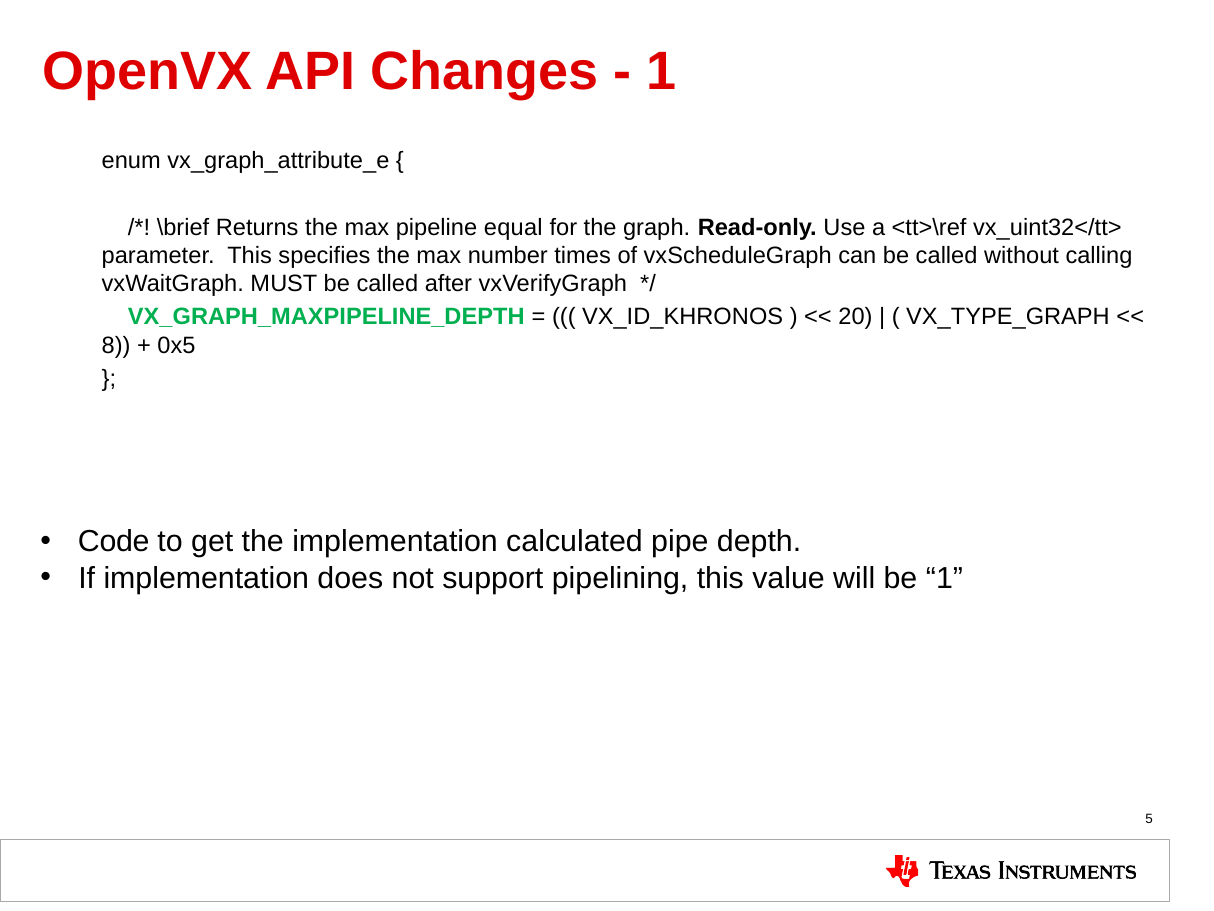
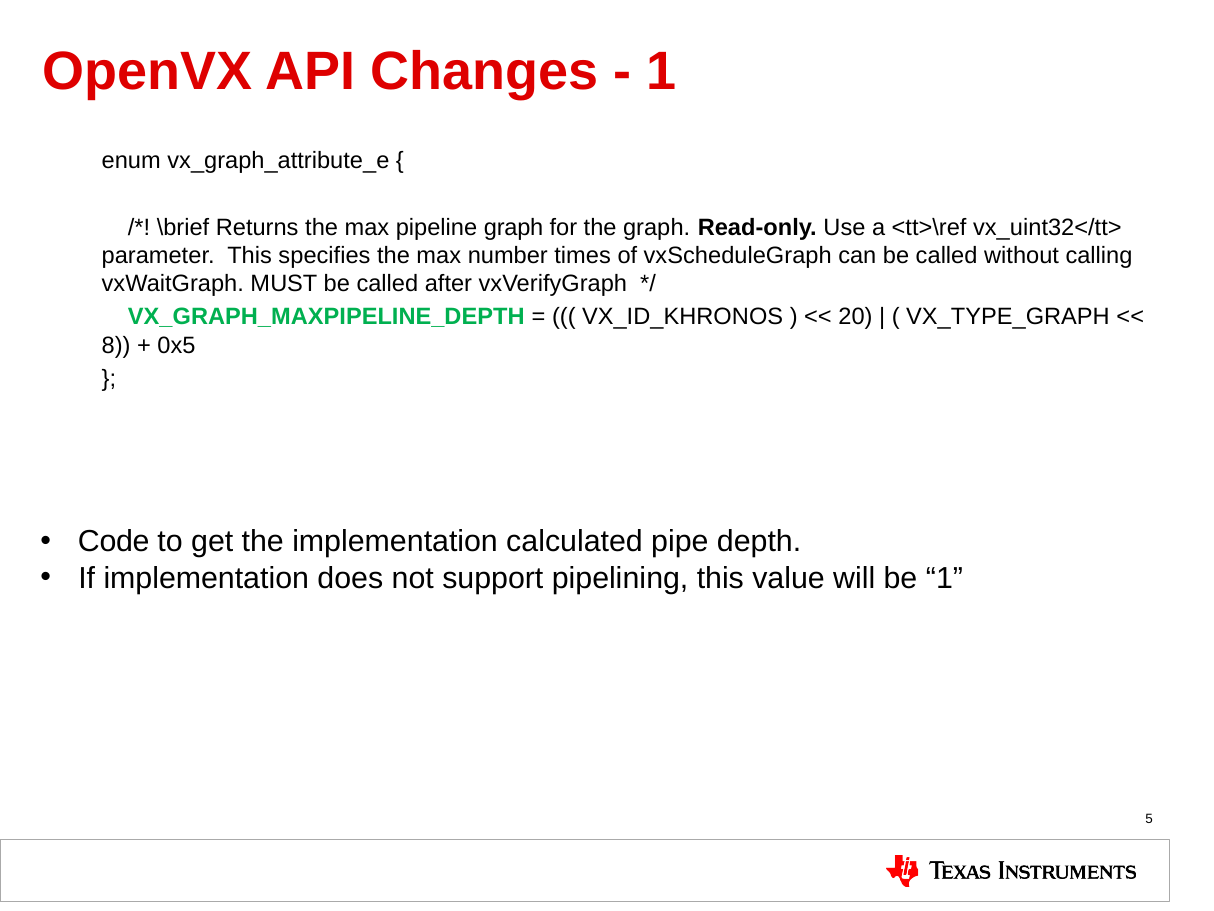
pipeline equal: equal -> graph (514, 227)
